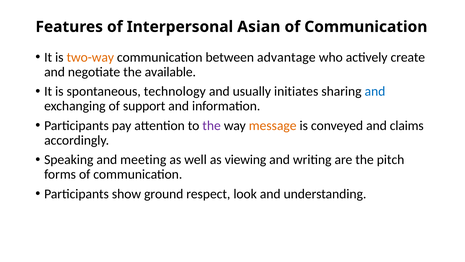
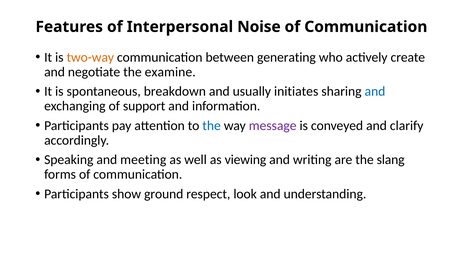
Asian: Asian -> Noise (259, 27)
advantage: advantage -> generating (286, 57)
available: available -> examine (170, 72)
technology: technology -> breakdown (175, 91)
the colour: purple -> blue (212, 125)
message colour: orange -> purple (273, 125)
claims: claims -> clarify (407, 125)
pitch: pitch -> slang (391, 160)
